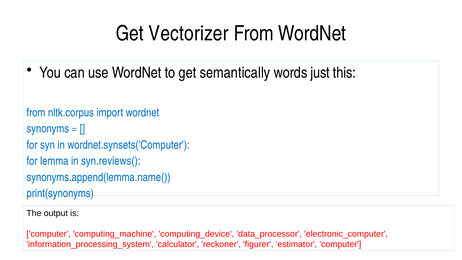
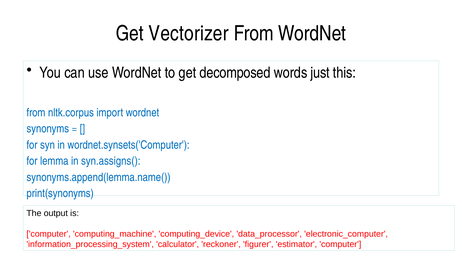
semantically: semantically -> decomposed (235, 73)
syn.reviews(: syn.reviews( -> syn.assigns( (111, 161)
